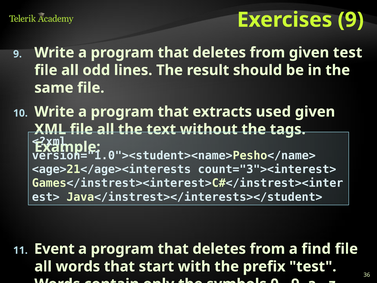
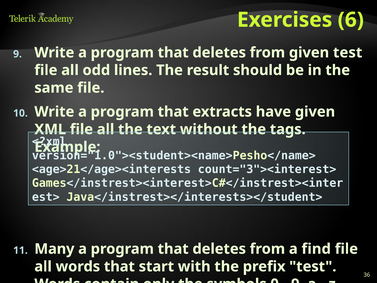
Exercises 9: 9 -> 6 (351, 20)
used: used -> have (273, 112)
Event: Event -> Many (54, 249)
